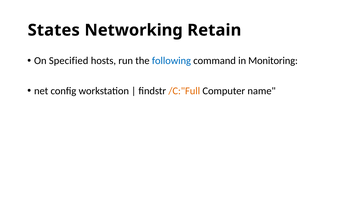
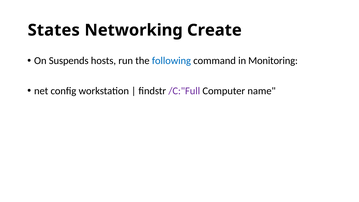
Retain: Retain -> Create (214, 30)
Specified: Specified -> Suspends (69, 61)
/C:"Full colour: orange -> purple (184, 91)
